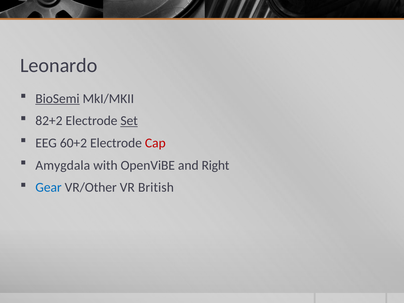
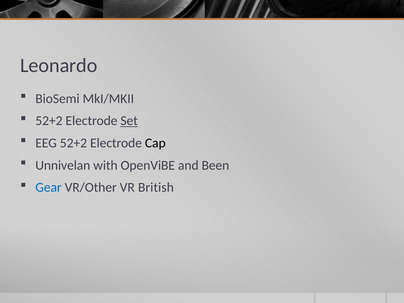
BioSemi underline: present -> none (57, 99)
82+2: 82+2 -> 52+2 (49, 121)
EEG 60+2: 60+2 -> 52+2 (73, 143)
Cap colour: red -> black (155, 143)
Amygdala: Amygdala -> Unnivelan (63, 165)
Right: Right -> Been (215, 165)
